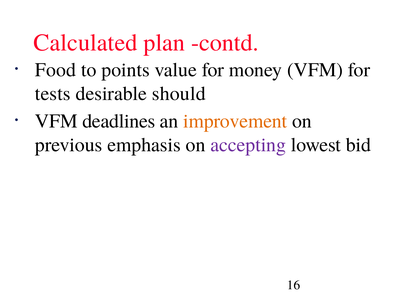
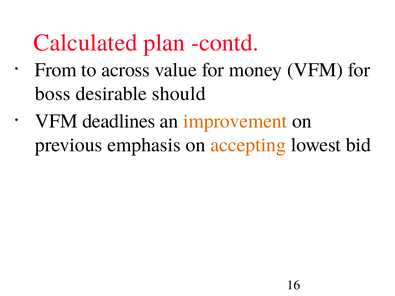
Food: Food -> From (56, 70)
points: points -> across (126, 70)
tests: tests -> boss (53, 94)
accepting colour: purple -> orange (248, 145)
